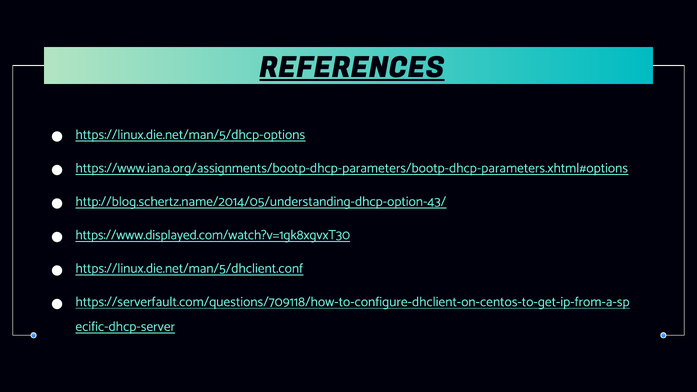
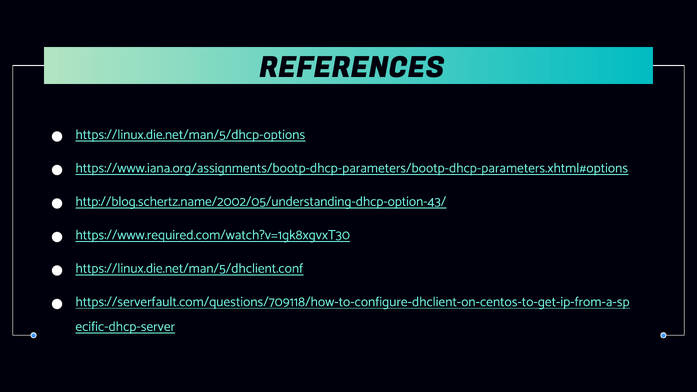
REFERENCES underline: present -> none (352, 68)
http://blog.schertz.name/2014/05/understanding-dhcp-option-43/: http://blog.schertz.name/2014/05/understanding-dhcp-option-43/ -> http://blog.schertz.name/2002/05/understanding-dhcp-option-43/ (261, 201)
https://www.displayed.com/watch?v=1gk8xgvxT30: https://www.displayed.com/watch?v=1gk8xgvxT30 -> https://www.required.com/watch?v=1gk8xgvxT30 (213, 235)
